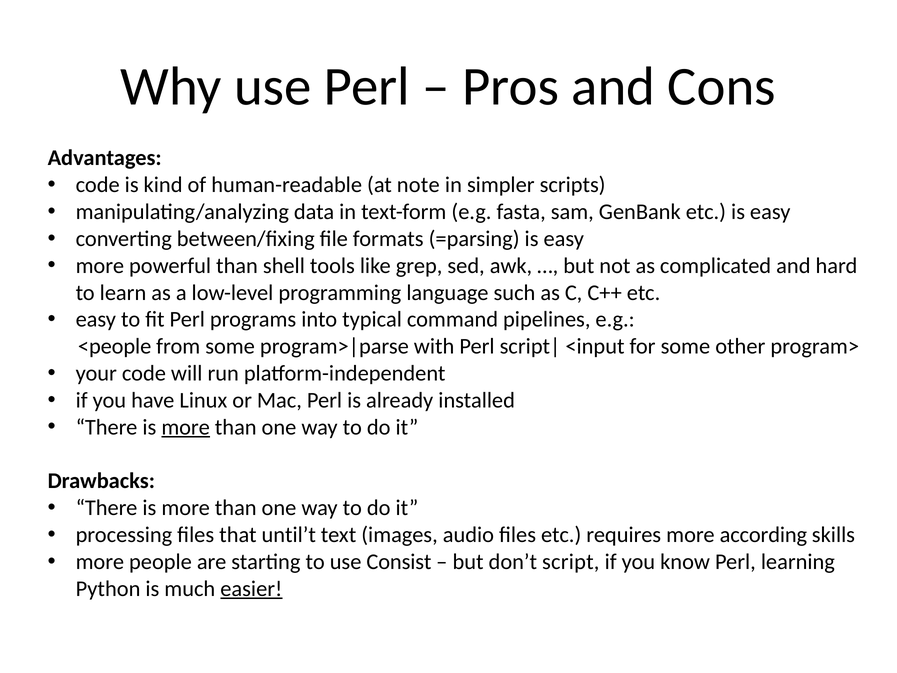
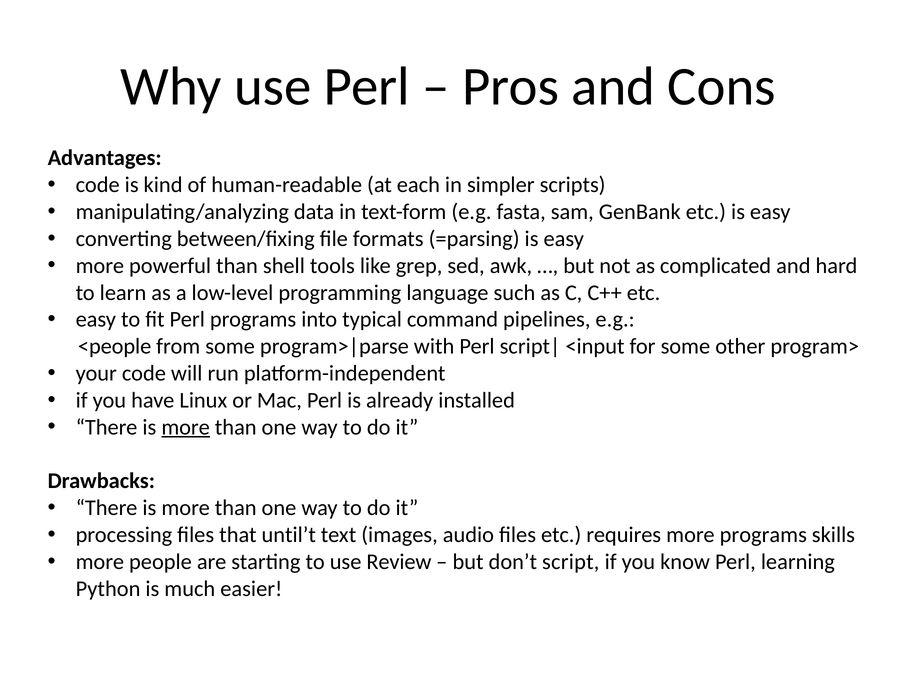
note: note -> each (418, 185)
more according: according -> programs (763, 535)
Consist: Consist -> Review (399, 562)
easier underline: present -> none (251, 589)
